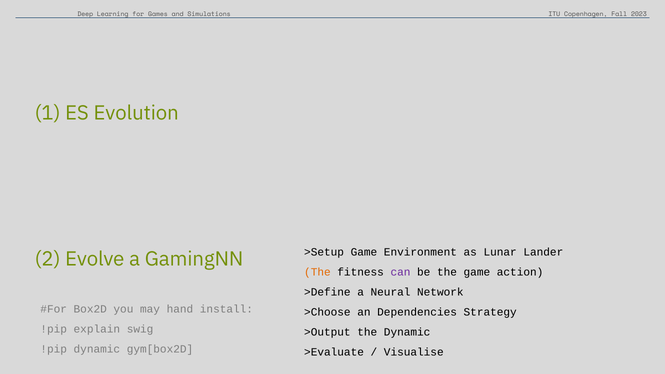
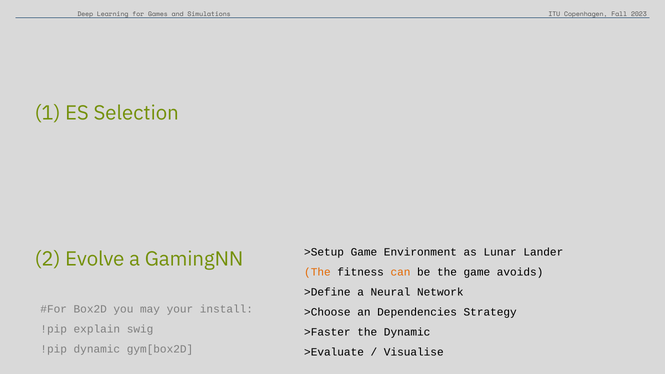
Evolution: Evolution -> Selection (136, 113)
can colour: purple -> orange (400, 272)
action: action -> avoids (520, 272)
hand: hand -> your (180, 309)
>Output: >Output -> >Faster (327, 332)
